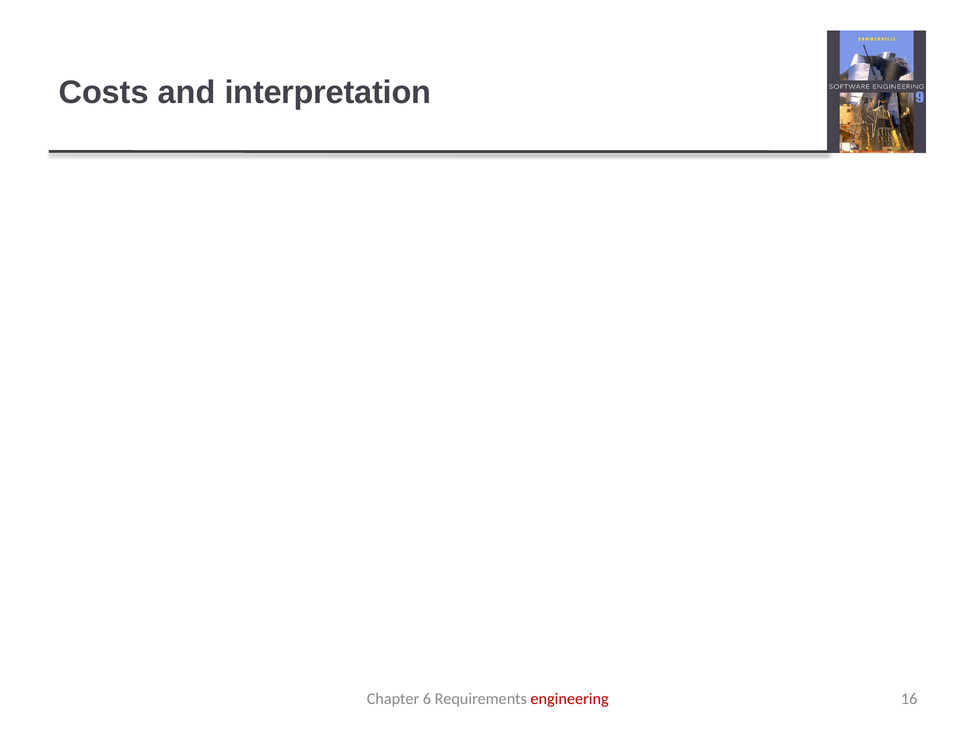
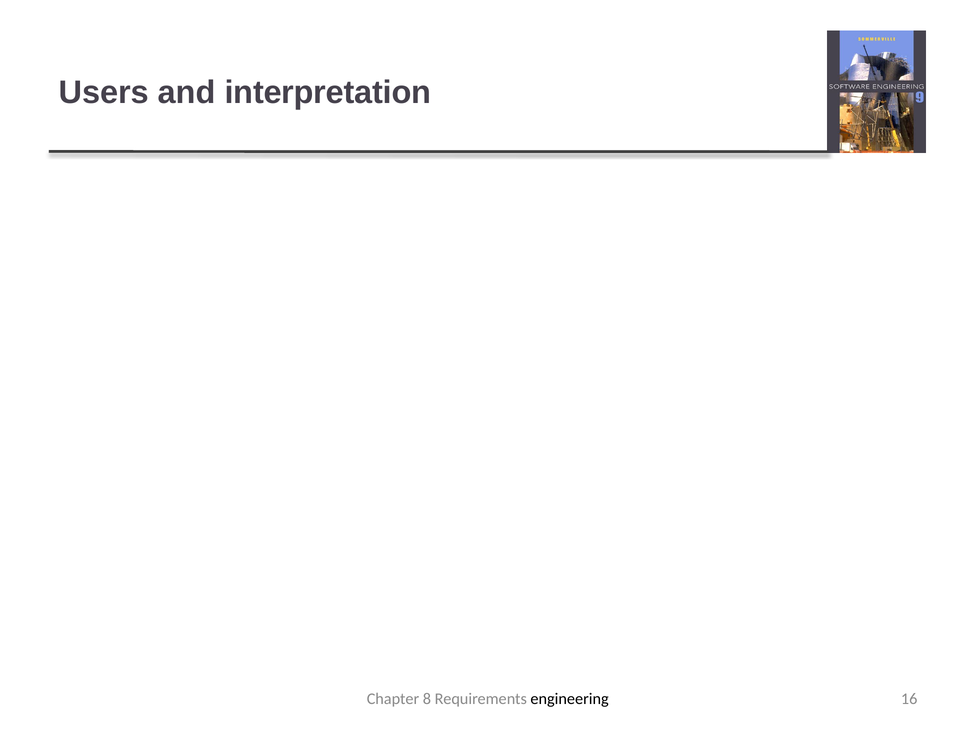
Costs: Costs -> Users (104, 93)
6: 6 -> 8 (427, 699)
engineering colour: red -> black (570, 699)
